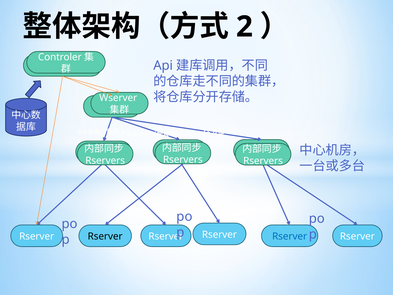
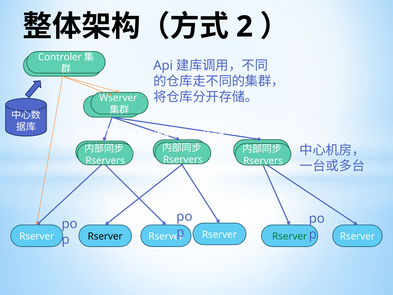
Rserver colour: blue -> green (290, 236)
